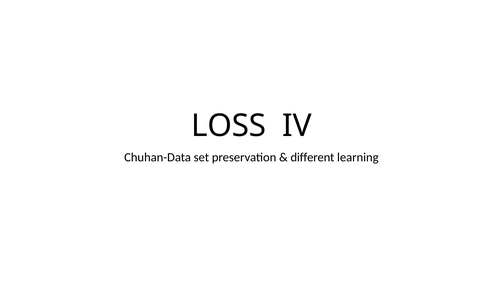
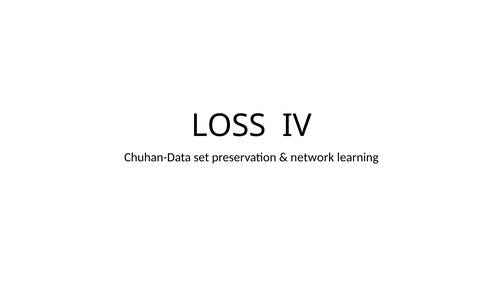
different: different -> network (312, 157)
